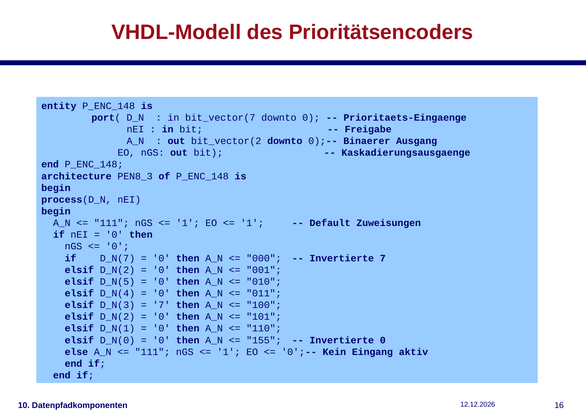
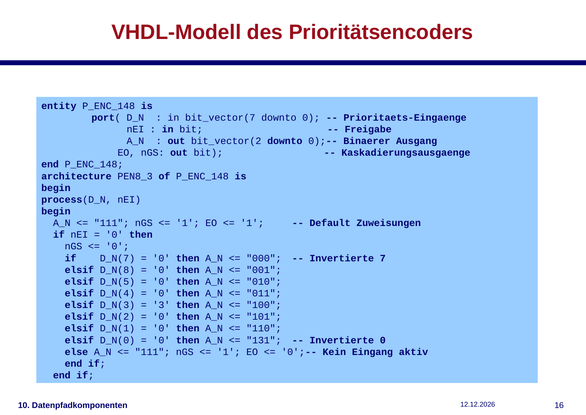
D_N(2: D_N(2 -> D_N(8 (117, 270)
7: 7 -> 3 (161, 305)
155: 155 -> 131 (264, 340)
